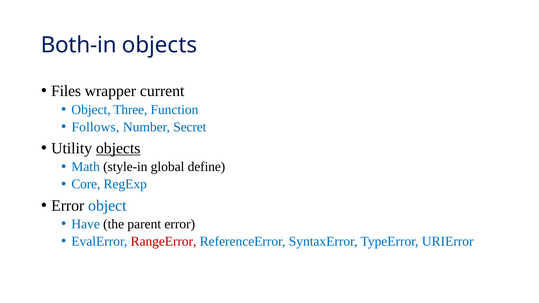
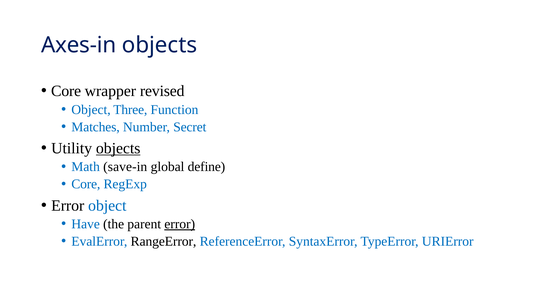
Both-in: Both-in -> Axes-in (79, 45)
Files: Files -> Core (66, 91)
current: current -> revised (162, 91)
Follows: Follows -> Matches (96, 127)
style-in: style-in -> save-in (125, 167)
error underline: none -> present (180, 224)
RangeError colour: red -> black (164, 242)
